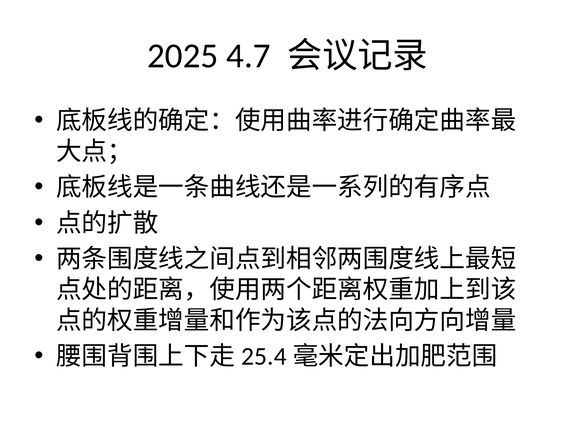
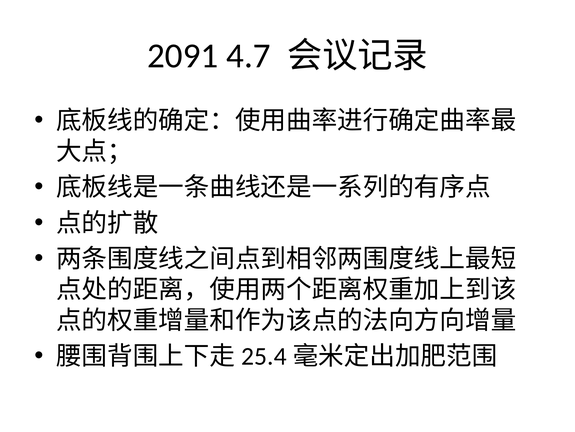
2025: 2025 -> 2091 (183, 56)
